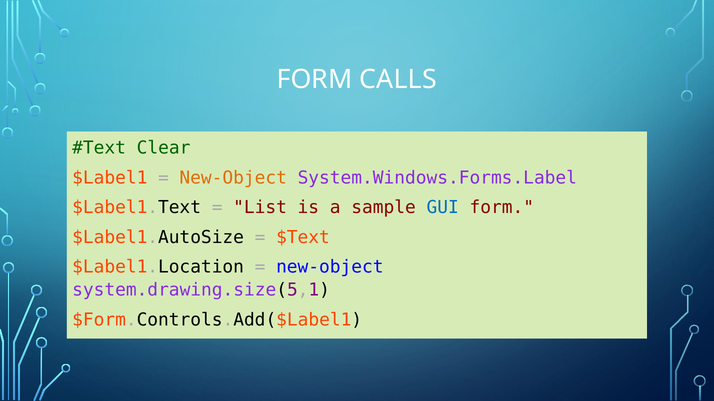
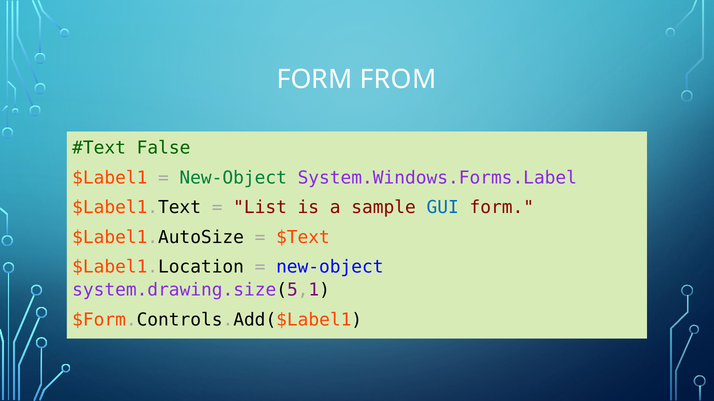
CALLS: CALLS -> FROM (398, 79)
Clear: Clear -> False (164, 148)
New-Object colour: orange -> green (233, 178)
